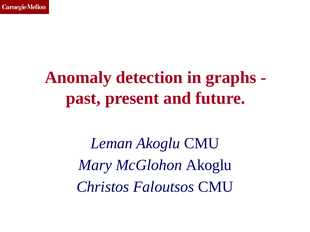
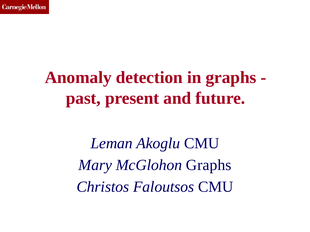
McGlohon Akoglu: Akoglu -> Graphs (209, 165)
